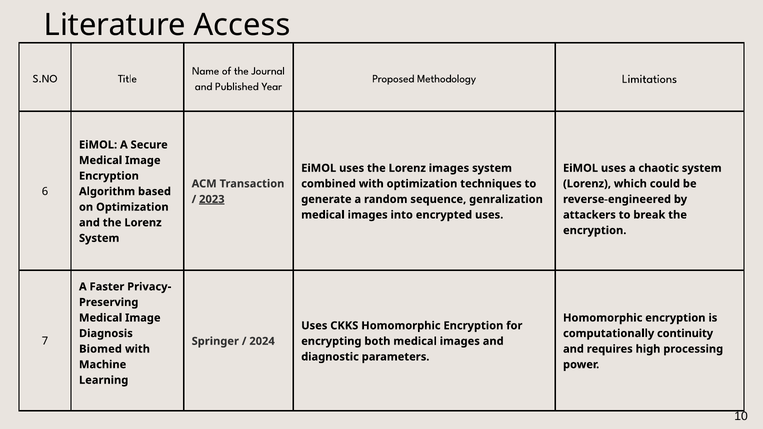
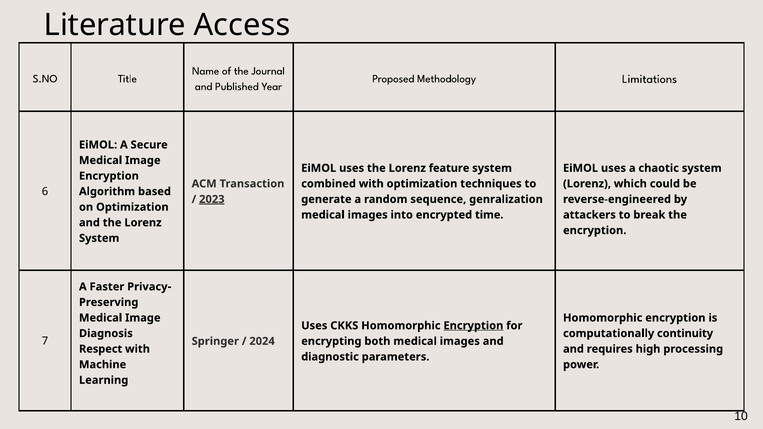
Lorenz images: images -> feature (449, 168)
encrypted uses: uses -> time (489, 215)
Encryption underline: none -> present (473, 326)
Biomed: Biomed -> Respect (101, 349)
